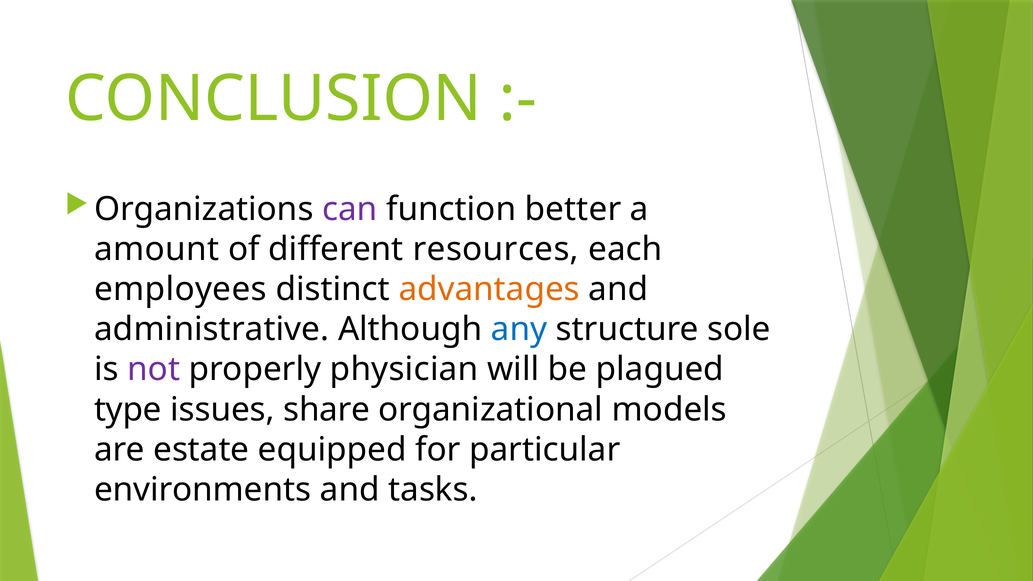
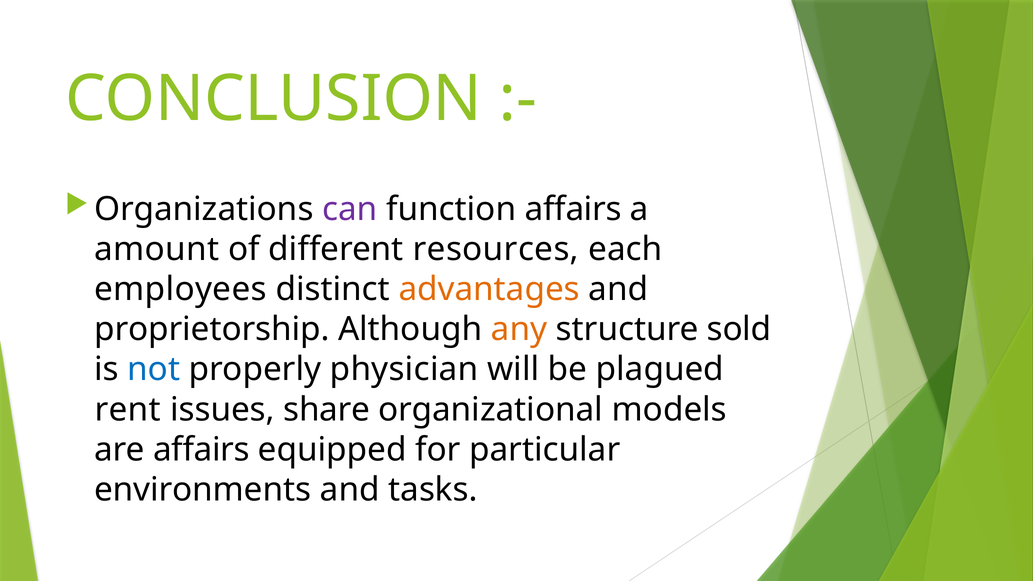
function better: better -> affairs (573, 209)
administrative: administrative -> proprietorship (212, 329)
any colour: blue -> orange (519, 329)
sole: sole -> sold (739, 329)
not colour: purple -> blue (154, 369)
type: type -> rent (128, 410)
are estate: estate -> affairs (201, 450)
